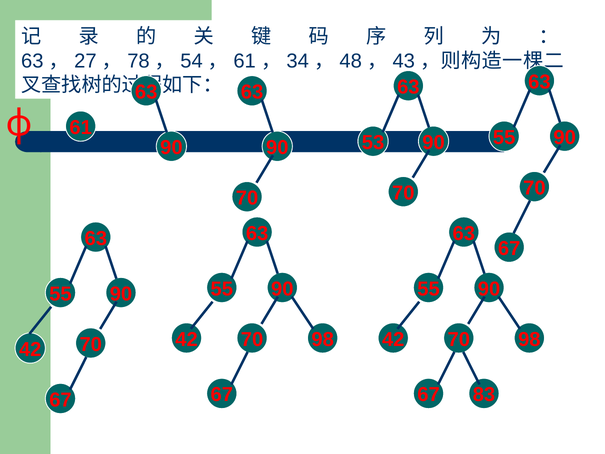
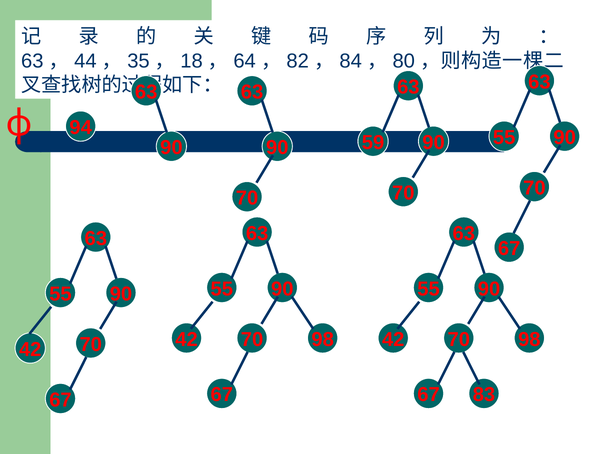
27: 27 -> 44 (85, 61)
78: 78 -> 35 (138, 61)
54: 54 -> 18 (192, 61)
61: 61 -> 64 (245, 61)
34: 34 -> 82 (298, 61)
48: 48 -> 84 (351, 61)
43: 43 -> 80 (404, 61)
φ 61: 61 -> 94 (81, 127)
53: 53 -> 59 (373, 143)
